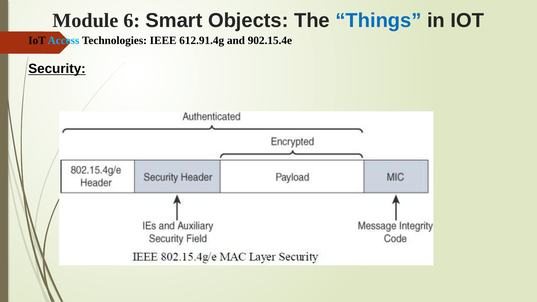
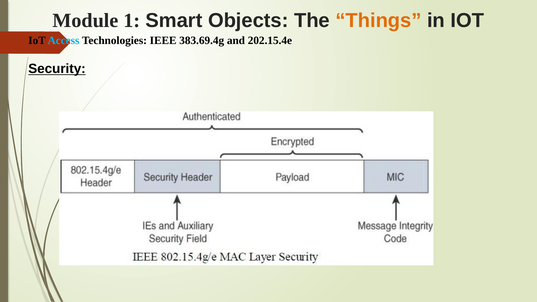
6: 6 -> 1 (132, 20)
Things colour: blue -> orange (379, 20)
612.91.4g: 612.91.4g -> 383.69.4g (202, 40)
902.15.4e: 902.15.4e -> 202.15.4e (270, 40)
